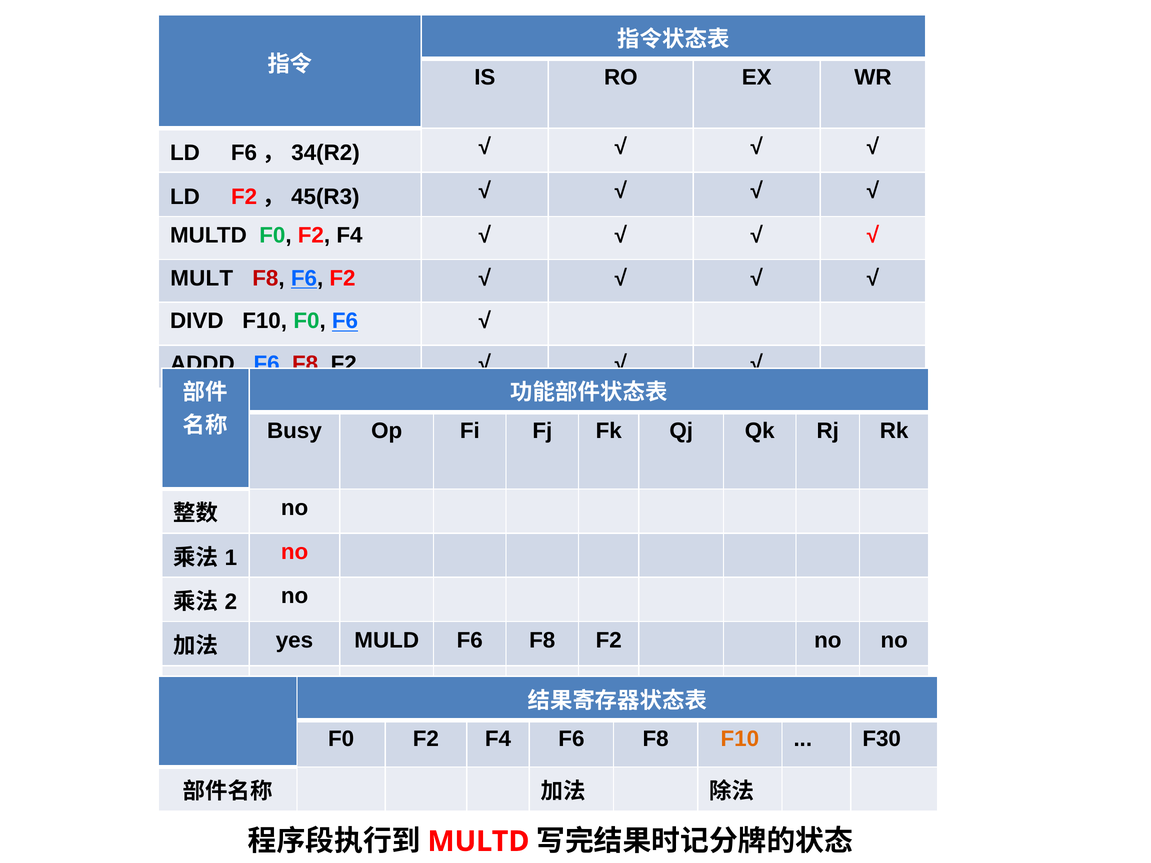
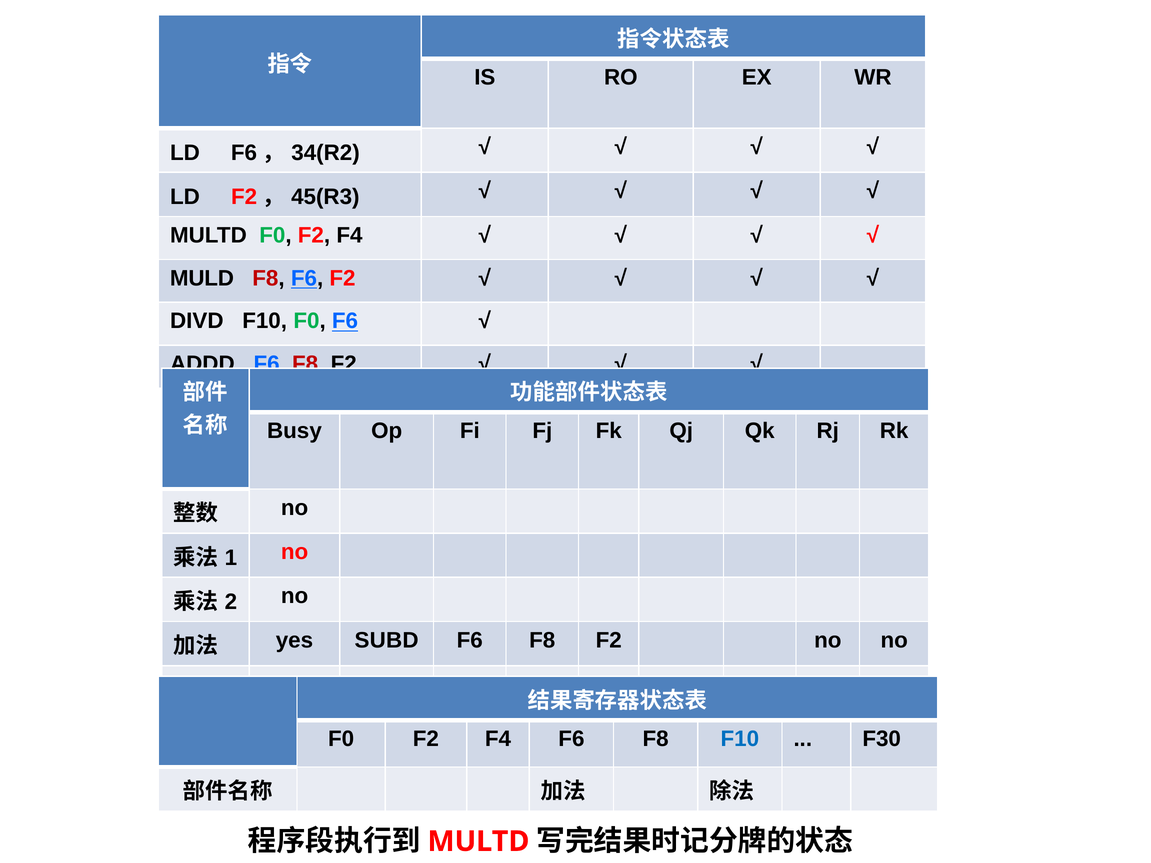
MULT: MULT -> MULD (202, 278)
MULD: MULD -> SUBD (387, 640)
F10 colour: orange -> blue (740, 739)
